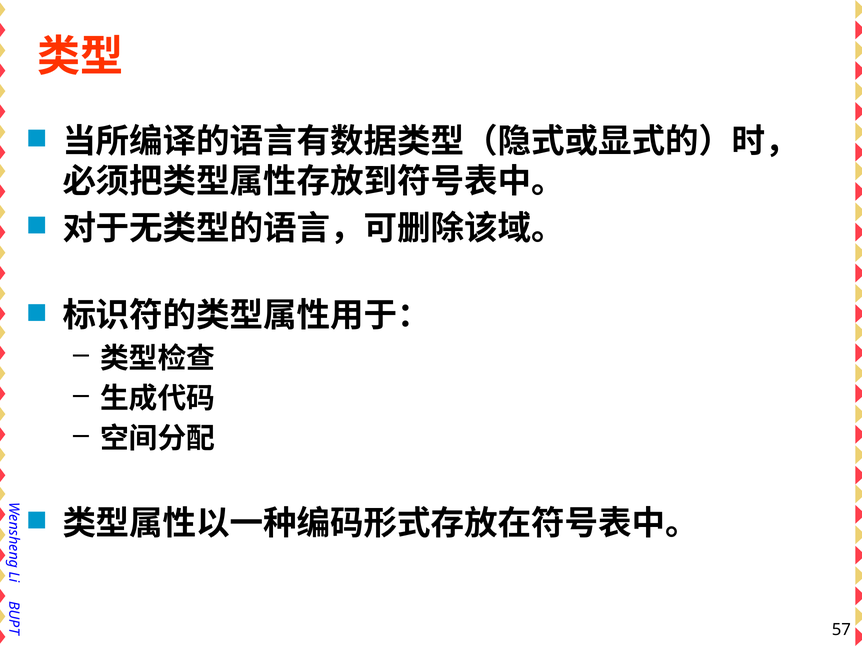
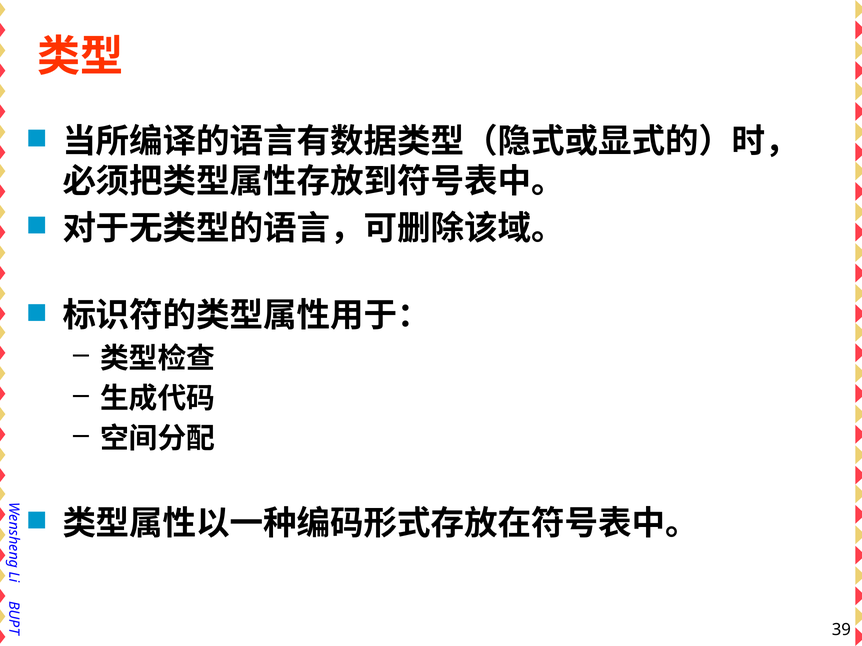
57: 57 -> 39 (841, 630)
